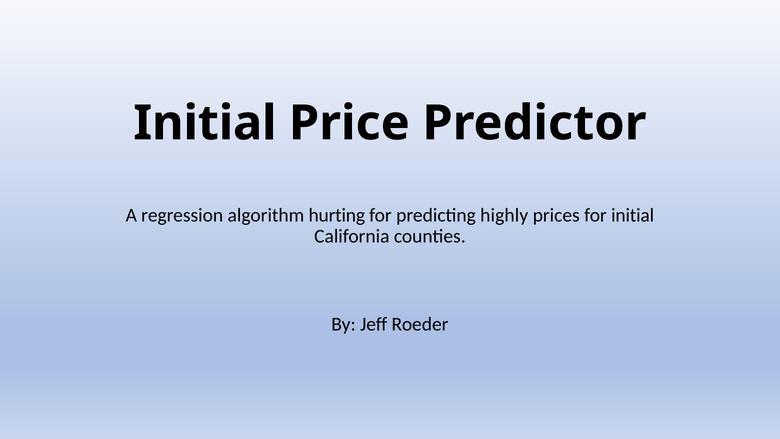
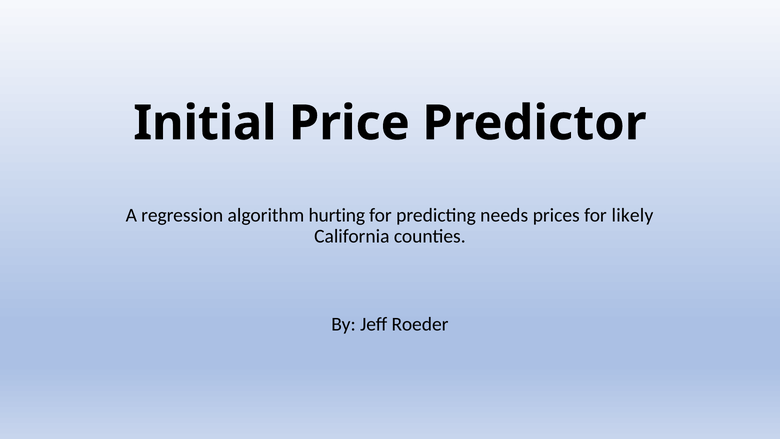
highly: highly -> needs (504, 215)
for initial: initial -> likely (632, 215)
